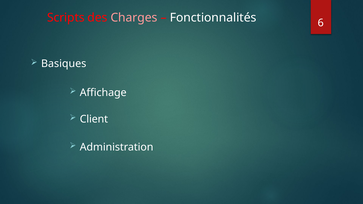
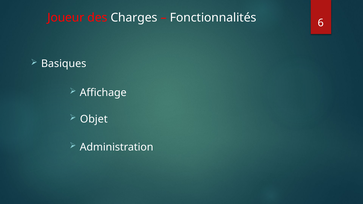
Scripts: Scripts -> Joueur (66, 18)
Charges colour: pink -> white (134, 18)
Client: Client -> Objet (94, 119)
